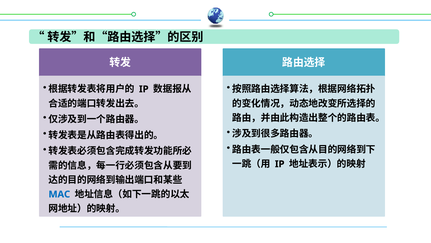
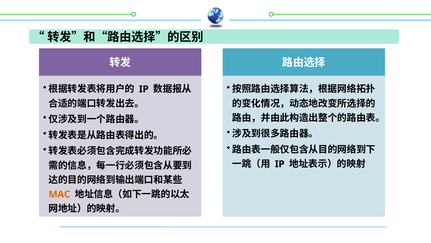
MAC colour: blue -> orange (59, 194)
